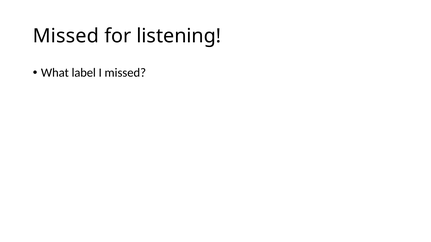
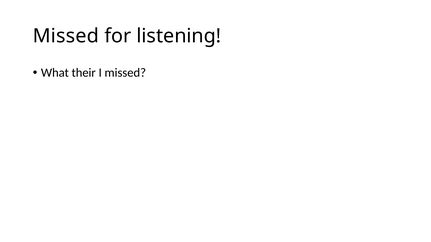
label: label -> their (84, 73)
